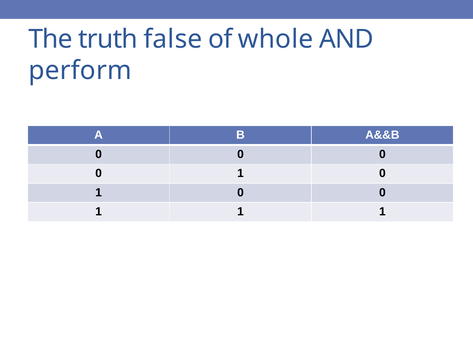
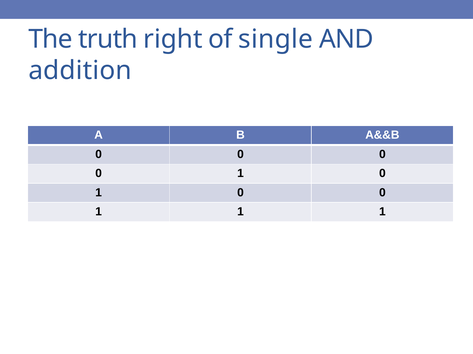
false: false -> right (173, 39)
whole: whole -> single (276, 39)
perform: perform -> addition (80, 71)
